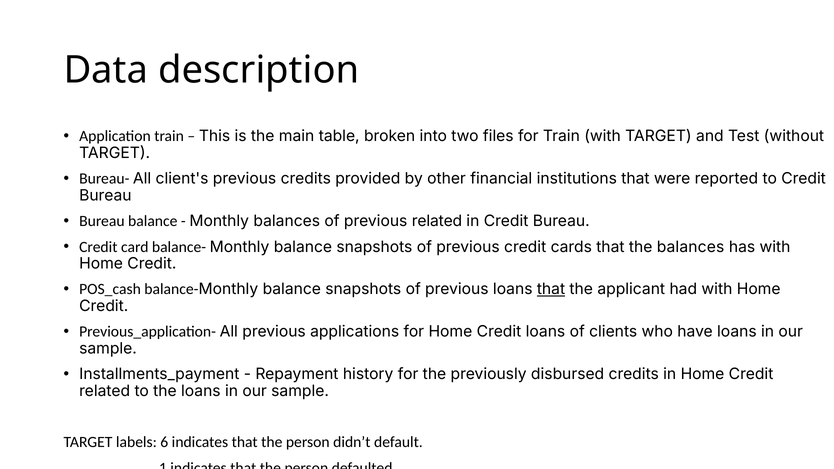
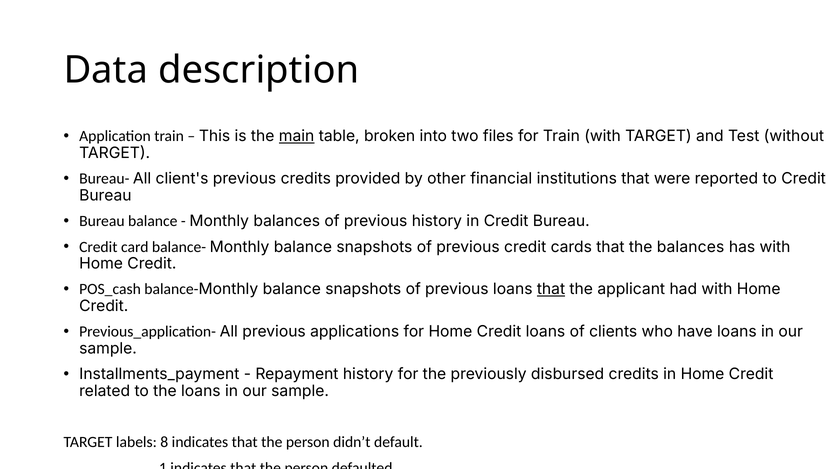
main underline: none -> present (297, 136)
previous related: related -> history (437, 221)
6: 6 -> 8 (164, 442)
